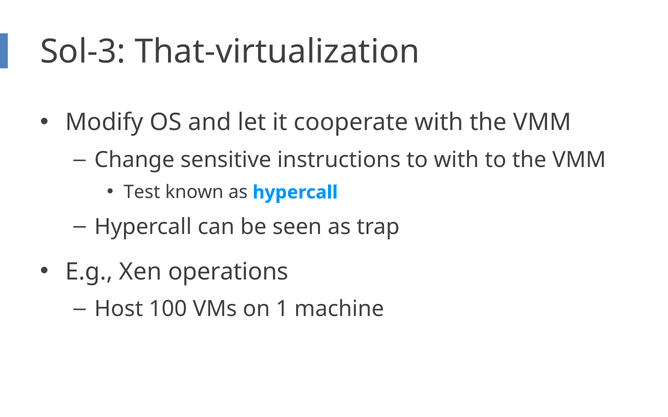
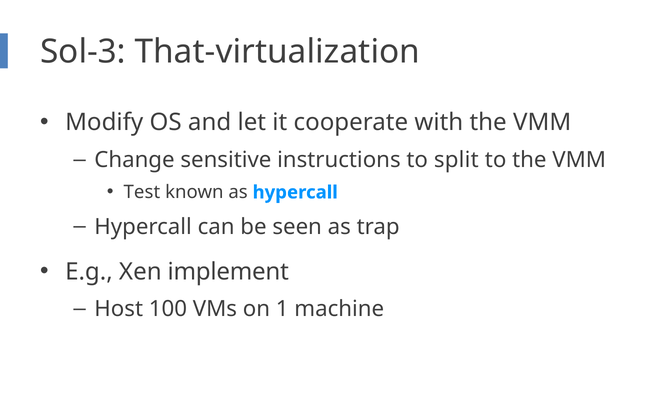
to with: with -> split (456, 160)
operations: operations -> implement (228, 272)
